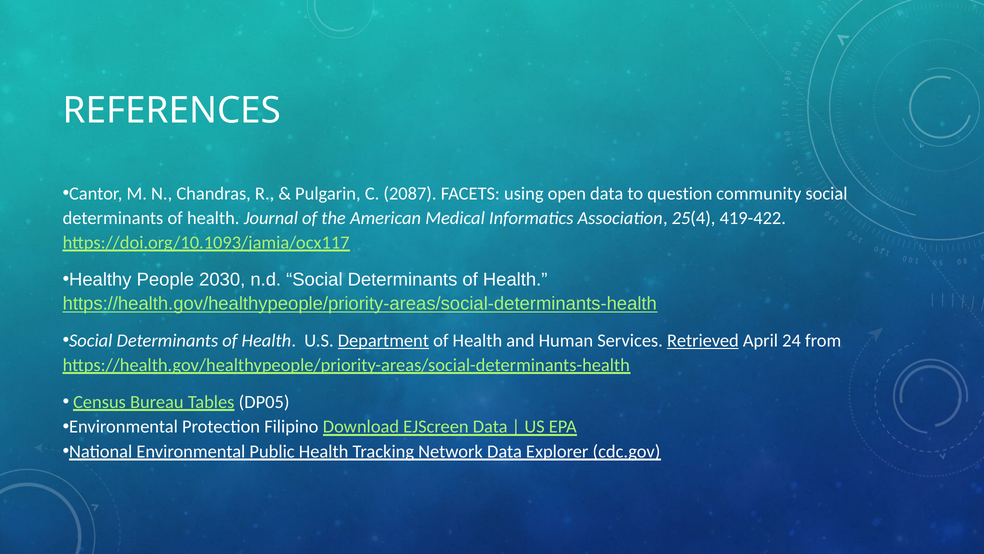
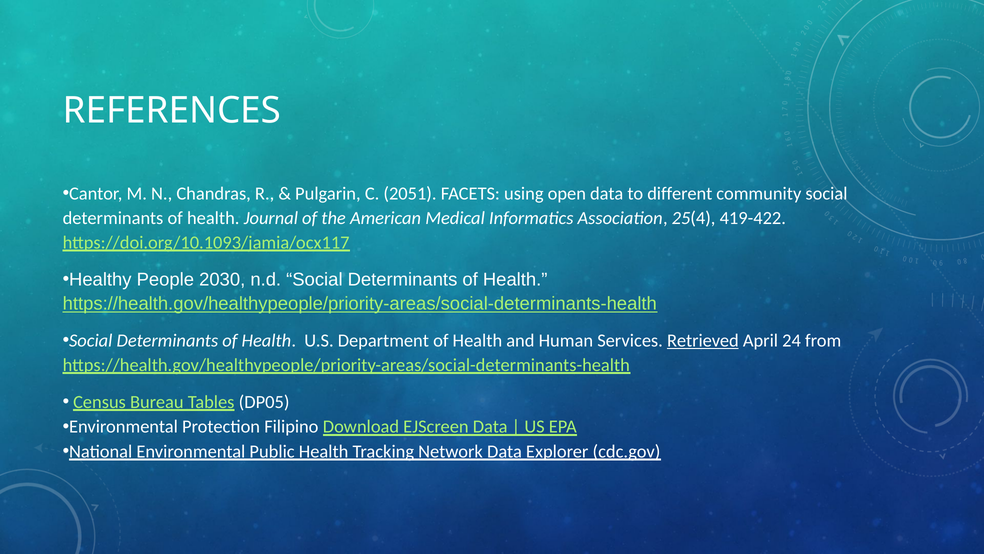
2087: 2087 -> 2051 (410, 193)
question: question -> different (680, 193)
Department underline: present -> none (383, 340)
